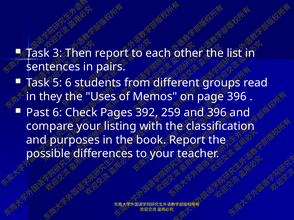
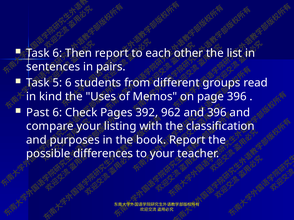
3: 3 -> 6 (57, 53)
they: they -> kind (51, 97)
259: 259 -> 962 (171, 113)
